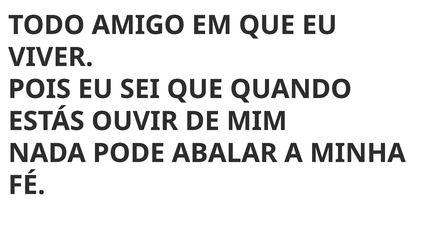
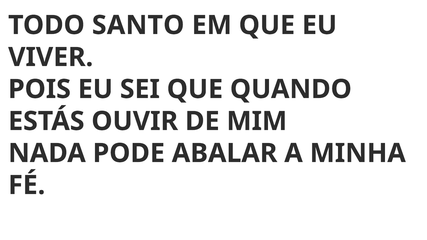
AMIGO: AMIGO -> SANTO (138, 25)
